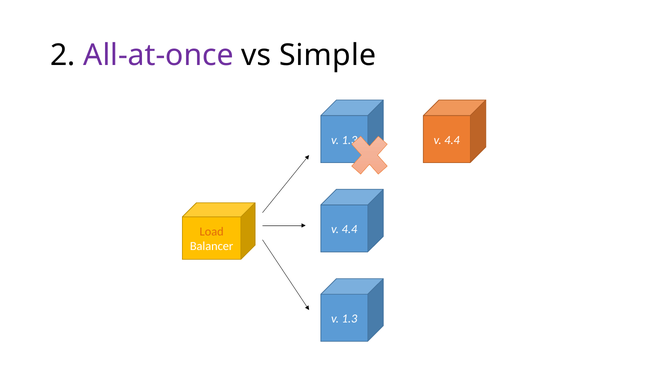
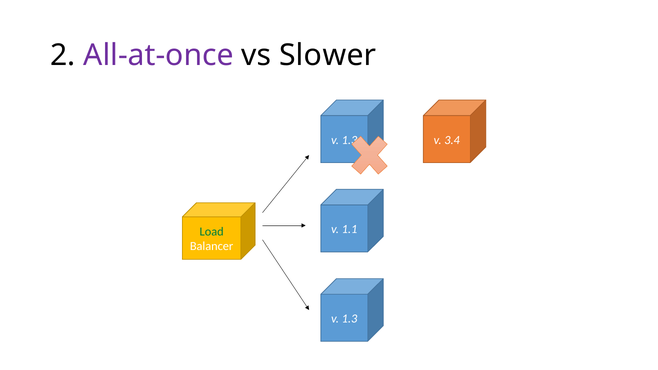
Simple: Simple -> Slower (328, 55)
4.4: 4.4 -> 3.4 (452, 140)
4.4: 4.4 -> 1.1 (350, 229)
Load colour: orange -> green (212, 232)
